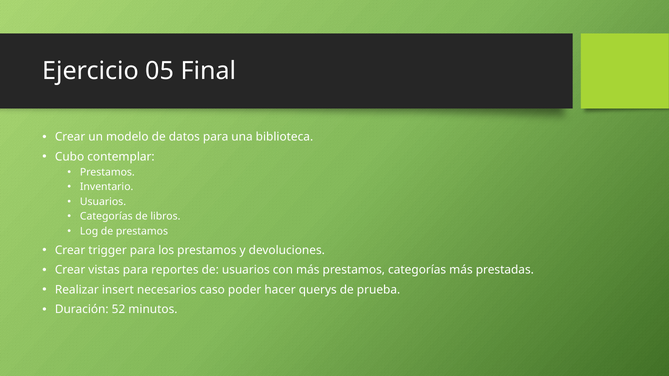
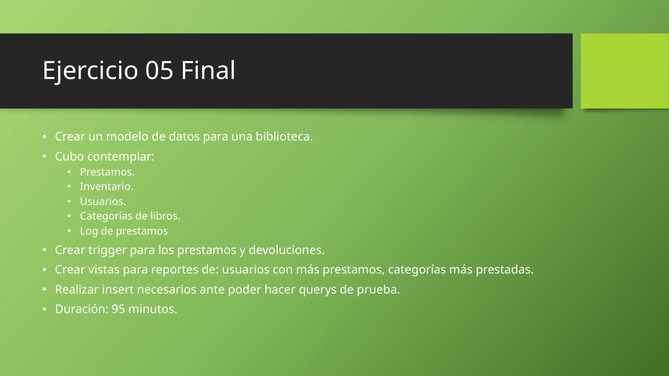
caso: caso -> ante (212, 290)
52: 52 -> 95 (119, 310)
